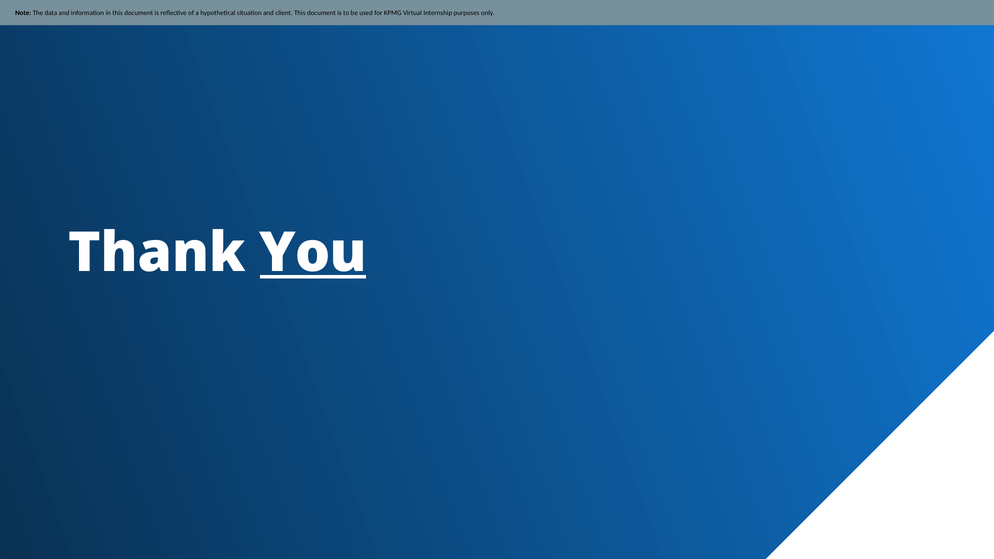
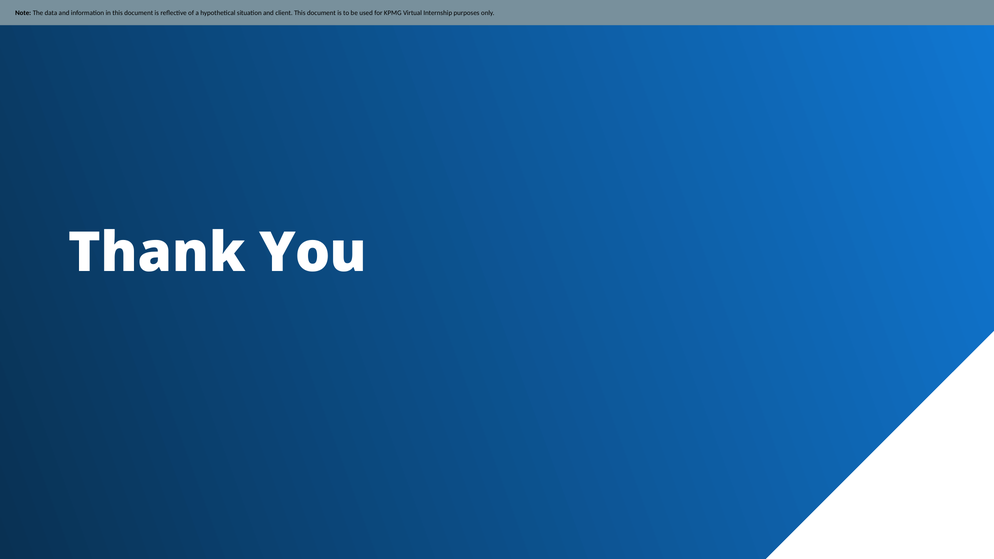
You underline: present -> none (313, 253)
